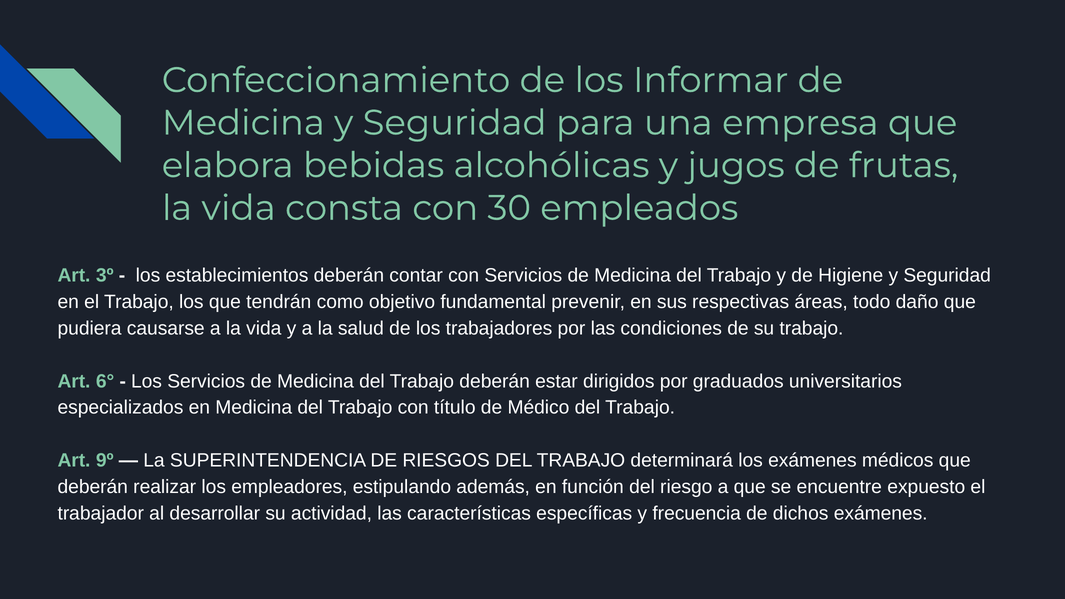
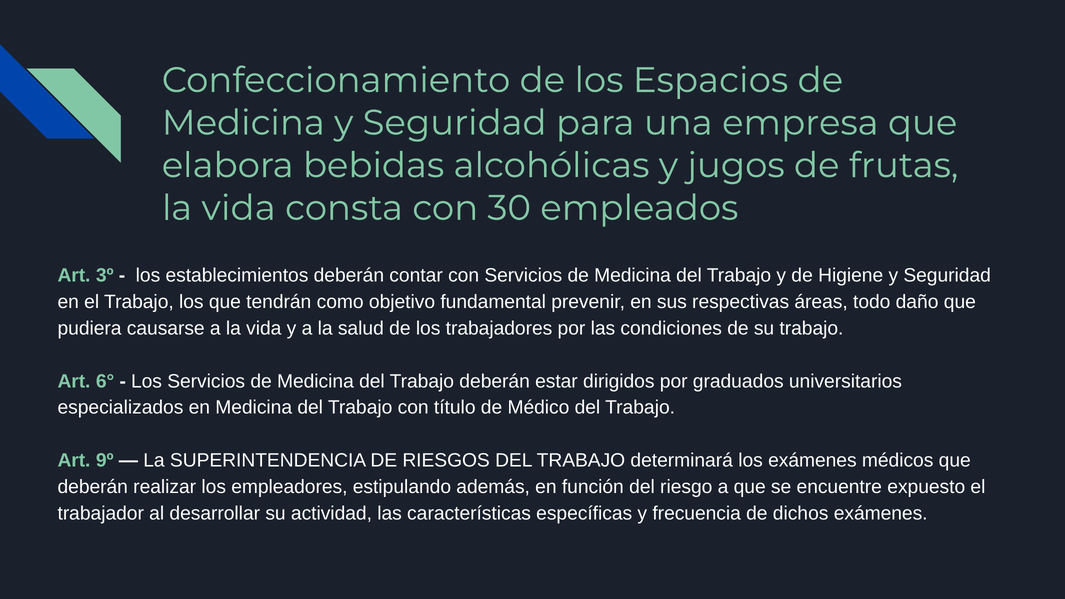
Informar: Informar -> Espacios (711, 80)
